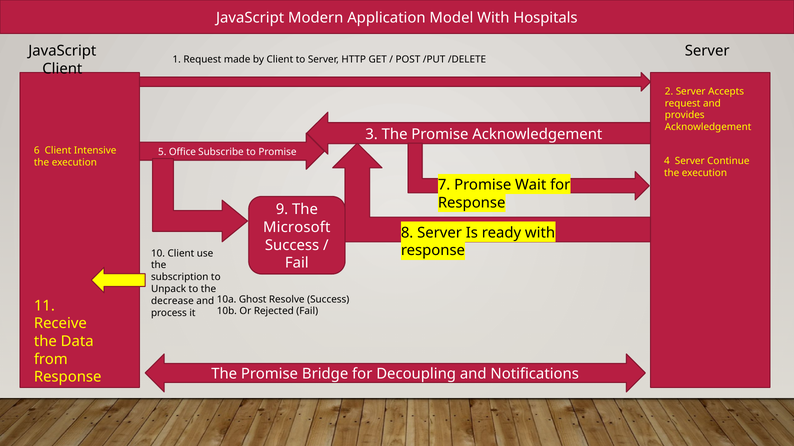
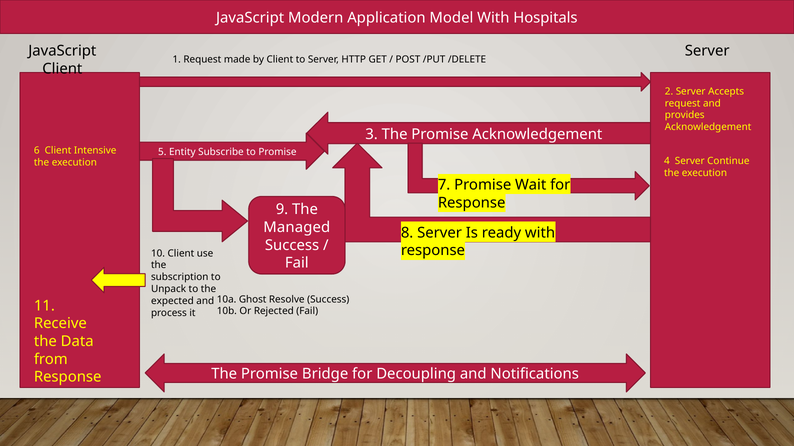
Office: Office -> Entity (182, 152)
Microsoft: Microsoft -> Managed (297, 228)
decrease: decrease -> expected (172, 301)
